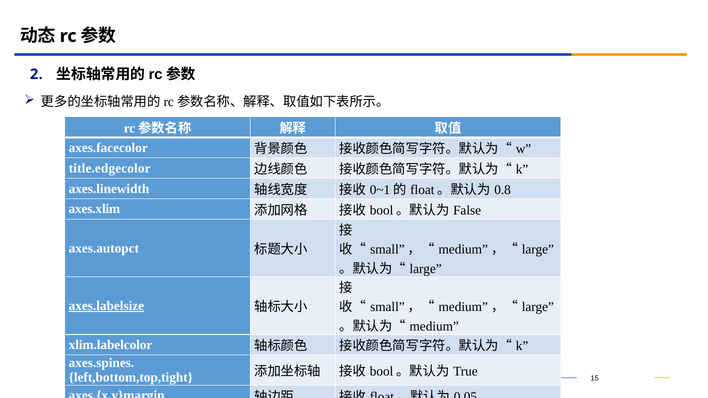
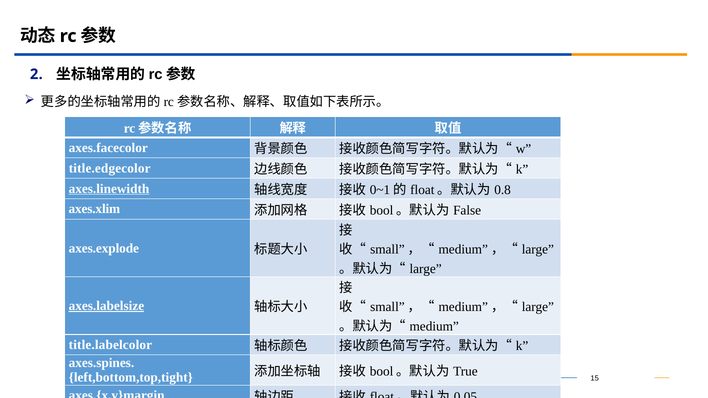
axes.linewidth underline: none -> present (109, 189)
axes.autopct: axes.autopct -> axes.explode (104, 248)
xlim.labelcolor: xlim.labelcolor -> title.labelcolor (110, 345)
